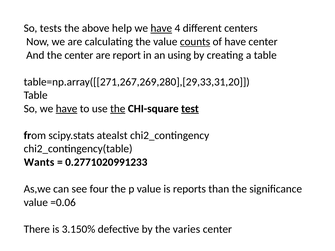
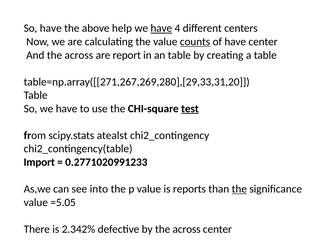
So tests: tests -> have (51, 28)
And the center: center -> across (79, 55)
an using: using -> table (179, 55)
have underline: present -> none (67, 109)
the underline: present -> none (118, 109)
Wants: Wants -> Import (39, 162)
four: four -> into (99, 189)
the underline: none -> present (239, 189)
=0.06: =0.06 -> =5.05 (63, 203)
3.150%: 3.150% -> 2.342% (79, 229)
by the varies: varies -> across (187, 229)
